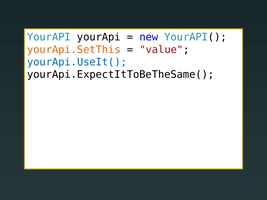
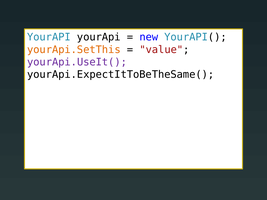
yourApi.UseIt( colour: blue -> purple (77, 62)
